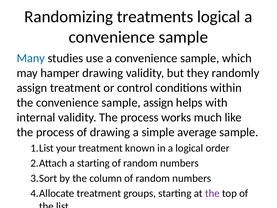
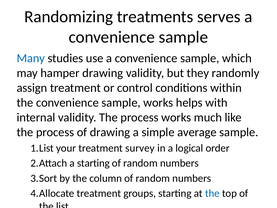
treatments logical: logical -> serves (219, 17)
sample assign: assign -> works (158, 102)
known: known -> survey (140, 148)
the colour: purple -> blue (212, 193)
